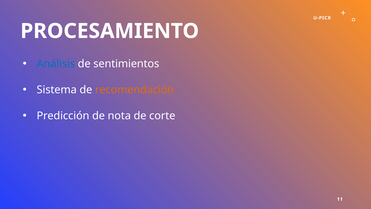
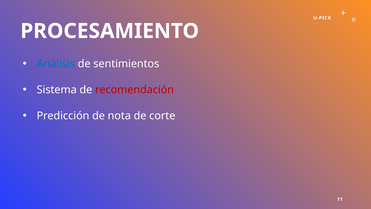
recomendación colour: orange -> red (134, 90)
